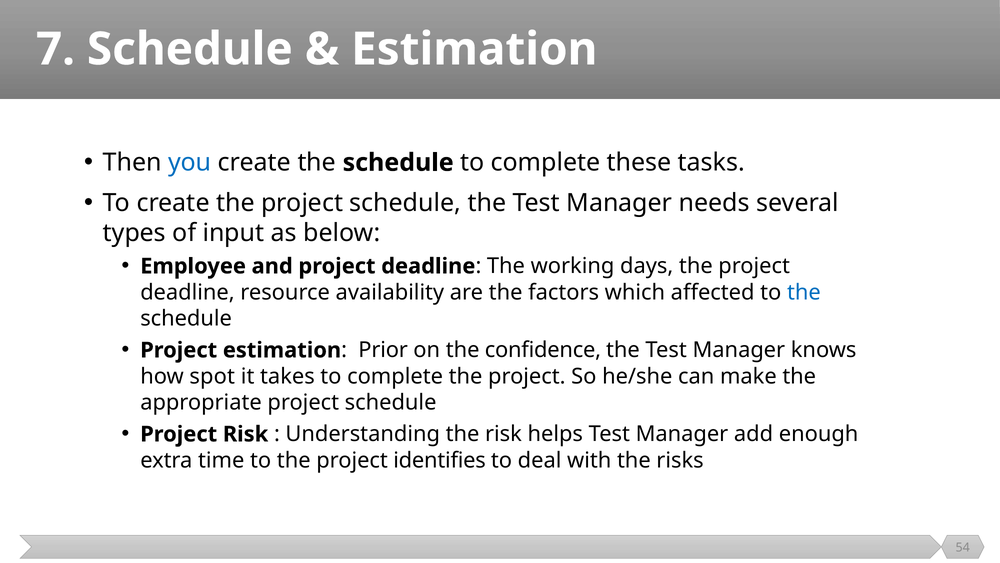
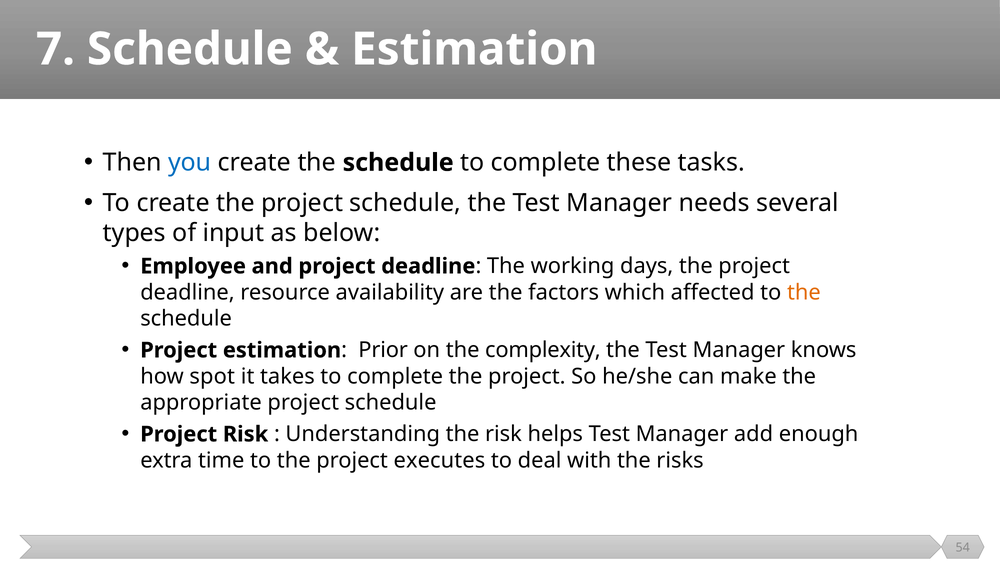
the colour: blue -> orange (804, 292)
confidence: confidence -> complexity (543, 350)
identifies: identifies -> executes (439, 460)
